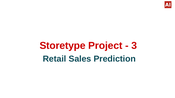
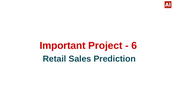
Storetype: Storetype -> Important (63, 46)
3: 3 -> 6 (134, 46)
